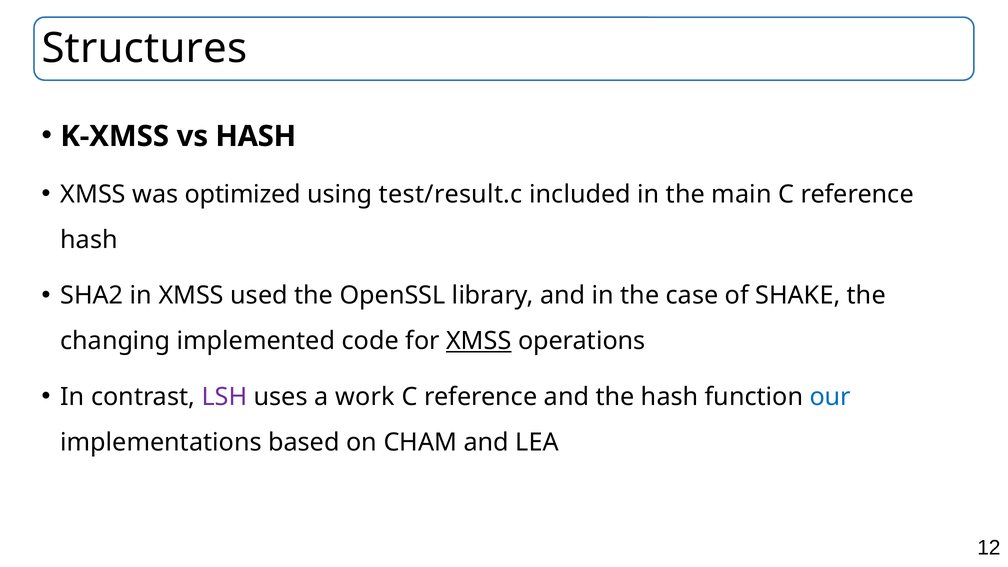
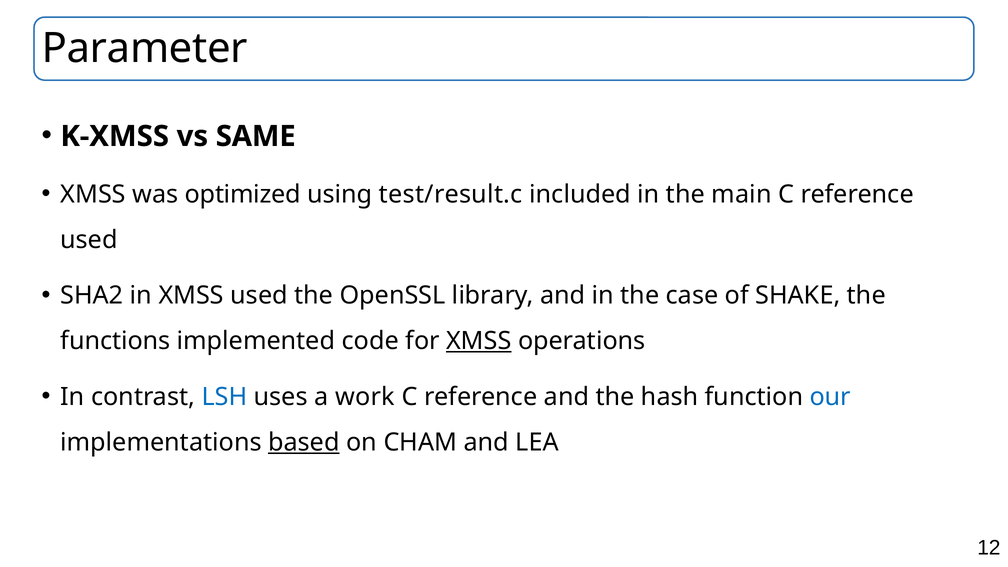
Structures: Structures -> Parameter (145, 48)
vs HASH: HASH -> SAME (256, 136)
hash: hash -> used (89, 240)
changing: changing -> functions (115, 341)
LSH colour: purple -> blue (224, 397)
based underline: none -> present (304, 442)
